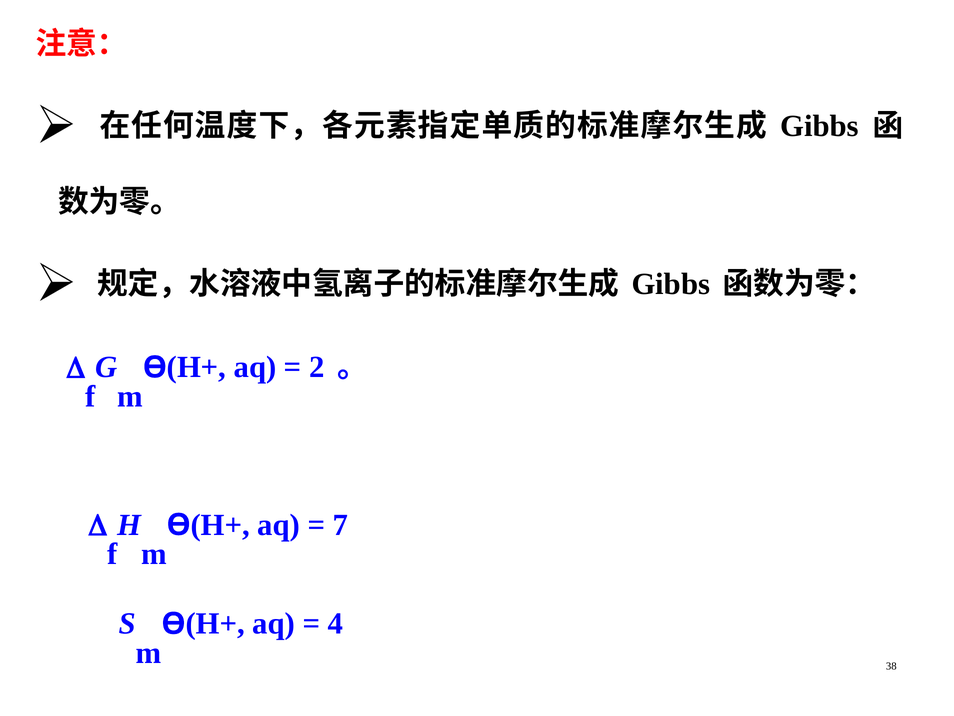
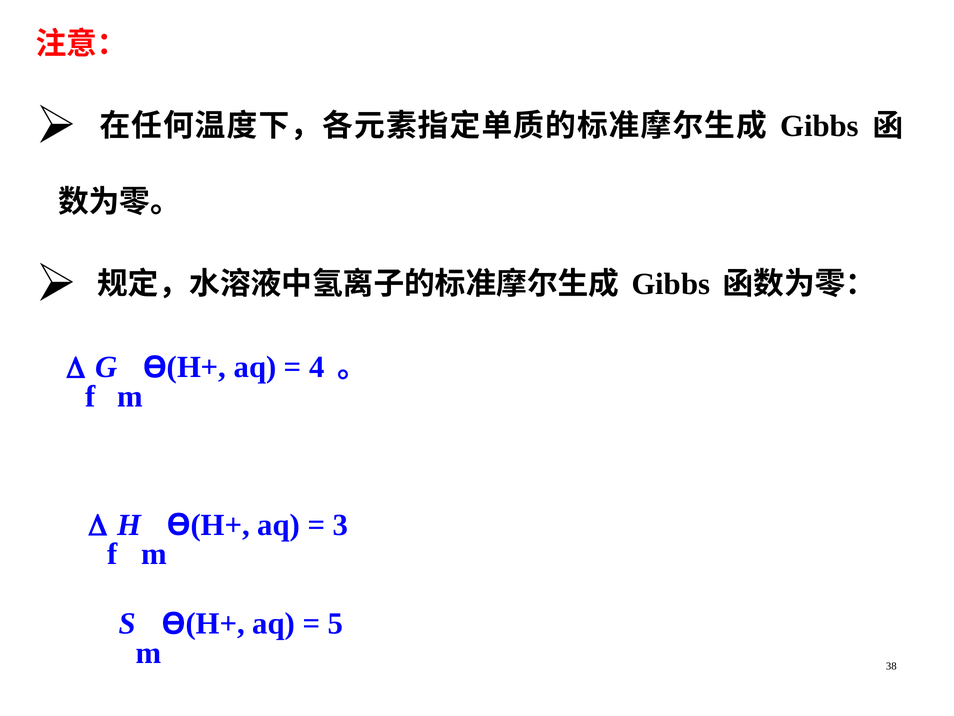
2: 2 -> 4 (317, 367)
7: 7 -> 3 (341, 524)
4: 4 -> 5 (335, 623)
